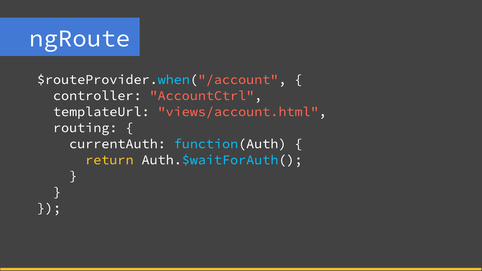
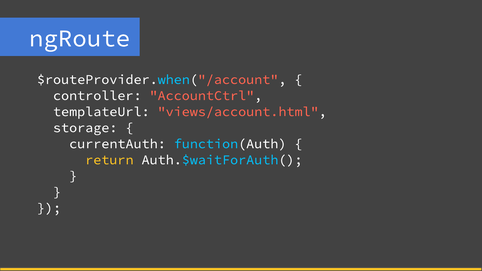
routing: routing -> storage (85, 128)
